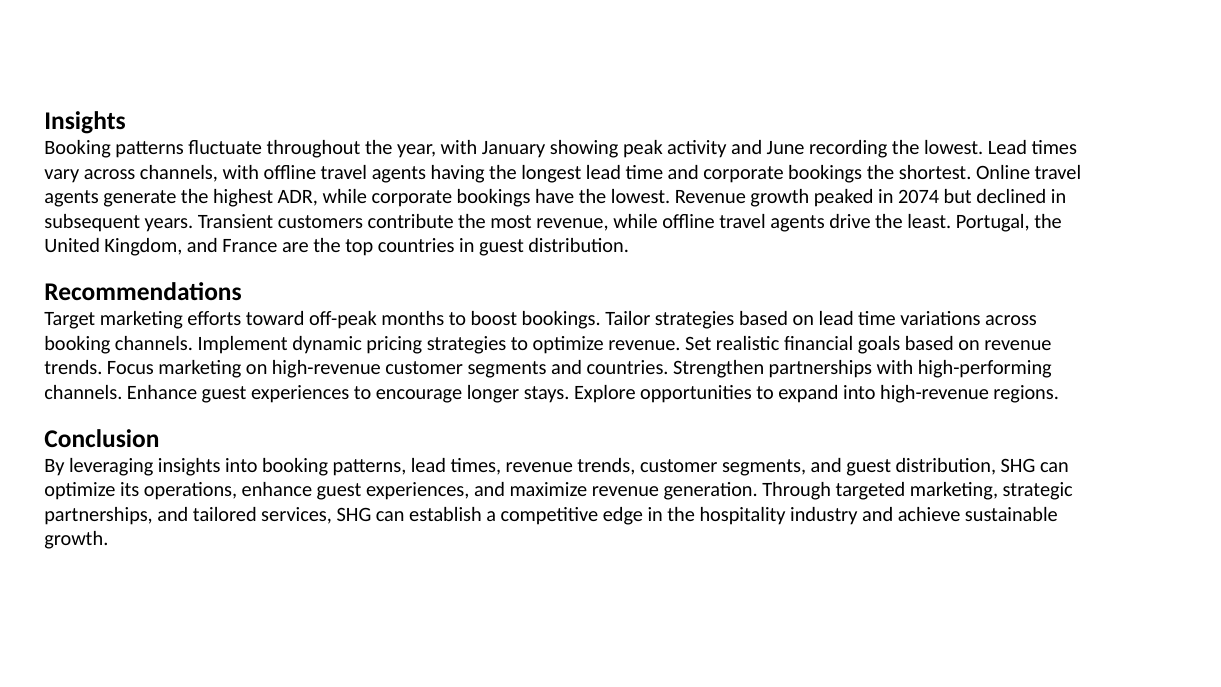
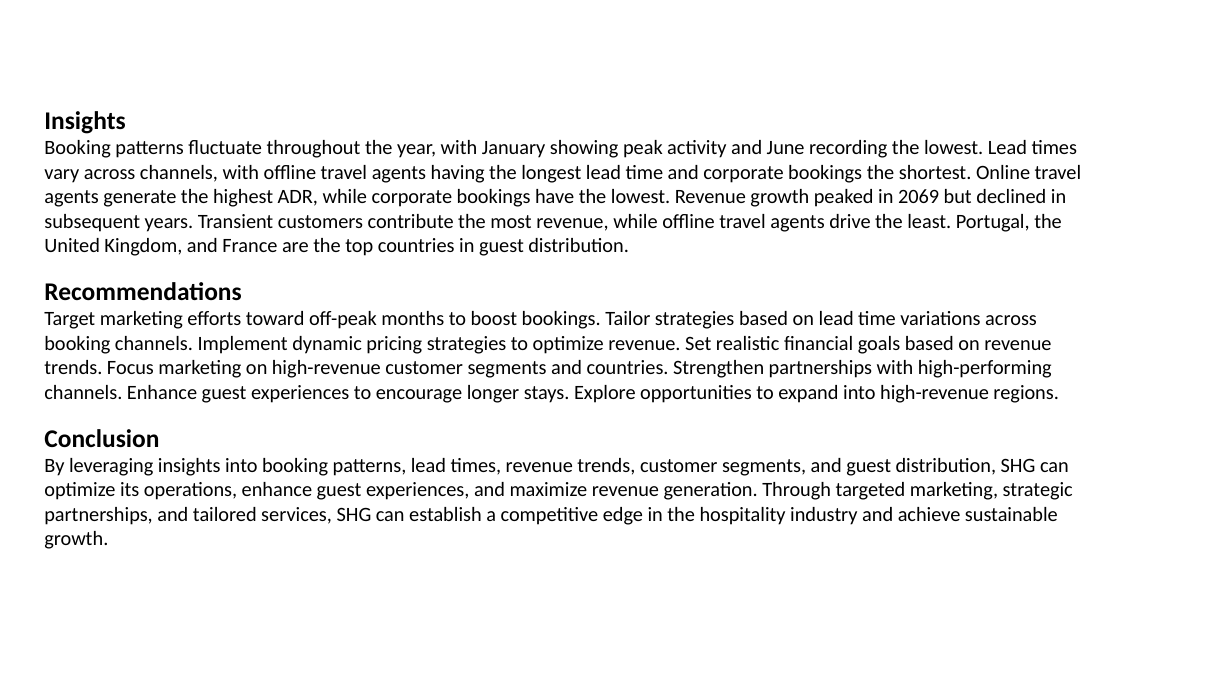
2074: 2074 -> 2069 (919, 197)
